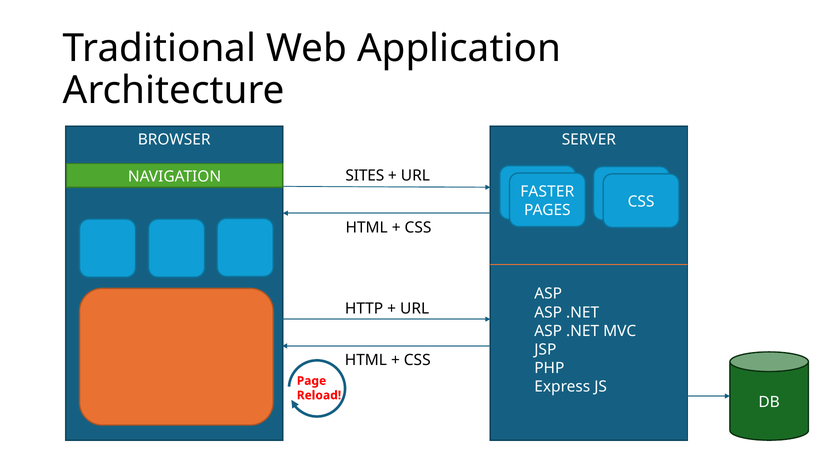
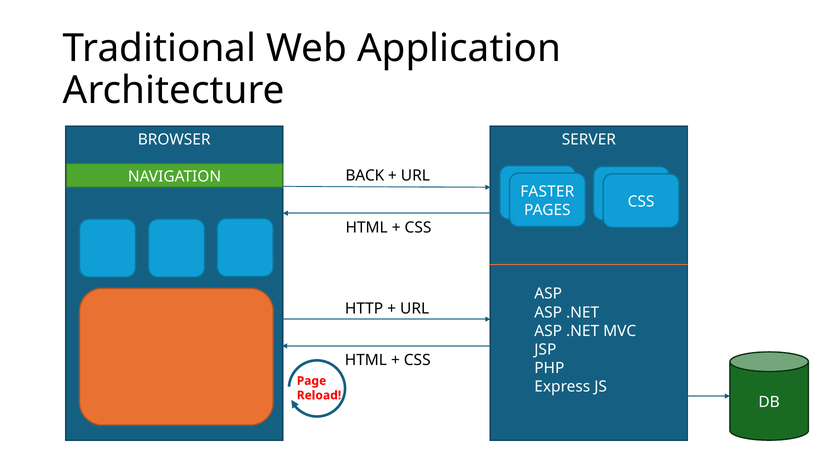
SITES: SITES -> BACK (365, 176)
